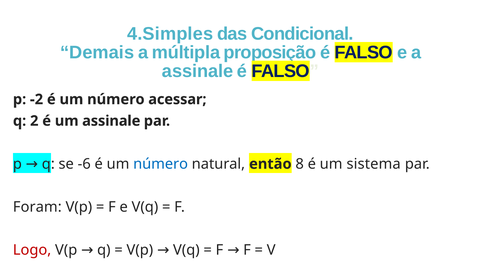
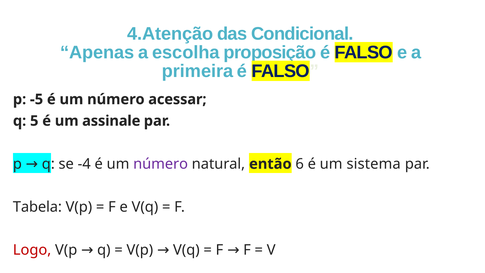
4.Simples: 4.Simples -> 4.Atenção (170, 34)
Demais: Demais -> Apenas (97, 52)
múltipla: múltipla -> escolha (186, 52)
assinale: assinale -> primeira (198, 71)
-2: -2 -> -5 (37, 99)
2: 2 -> 5 (34, 121)
-6: -6 -> -4 (84, 164)
número colour: blue -> purple (161, 164)
8: 8 -> 6 (300, 164)
Foram: Foram -> Tabela (37, 207)
